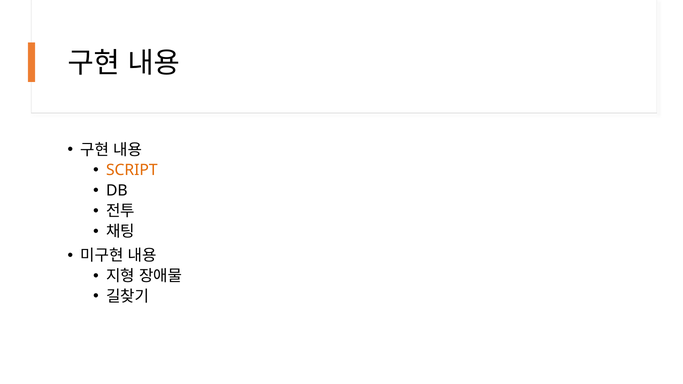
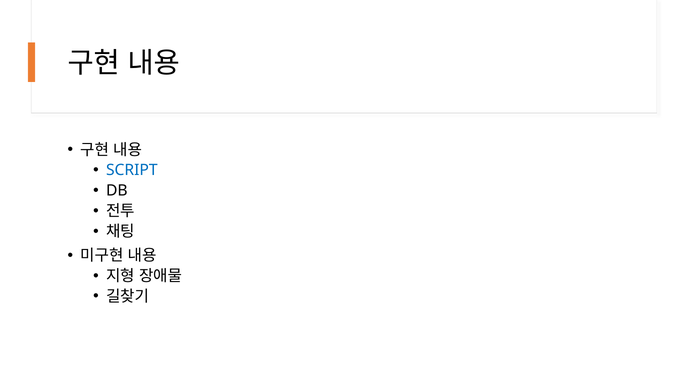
SCRIPT colour: orange -> blue (132, 170)
